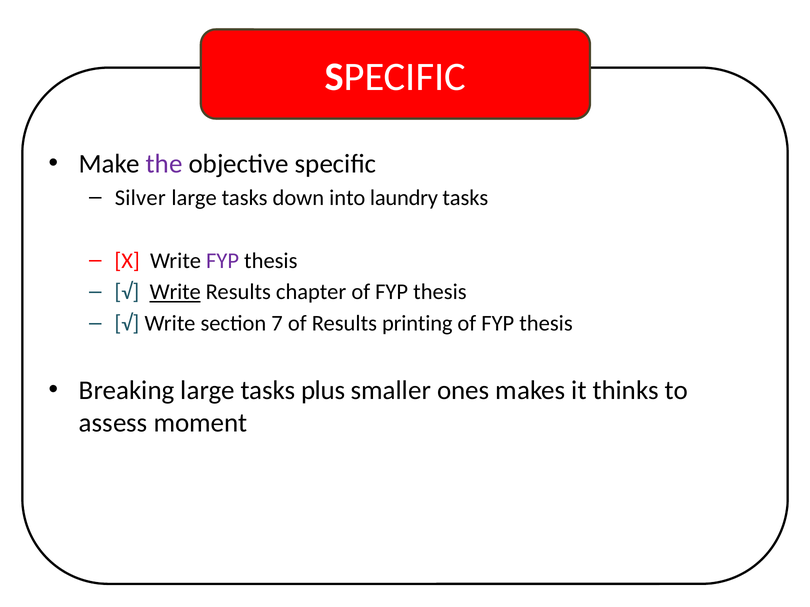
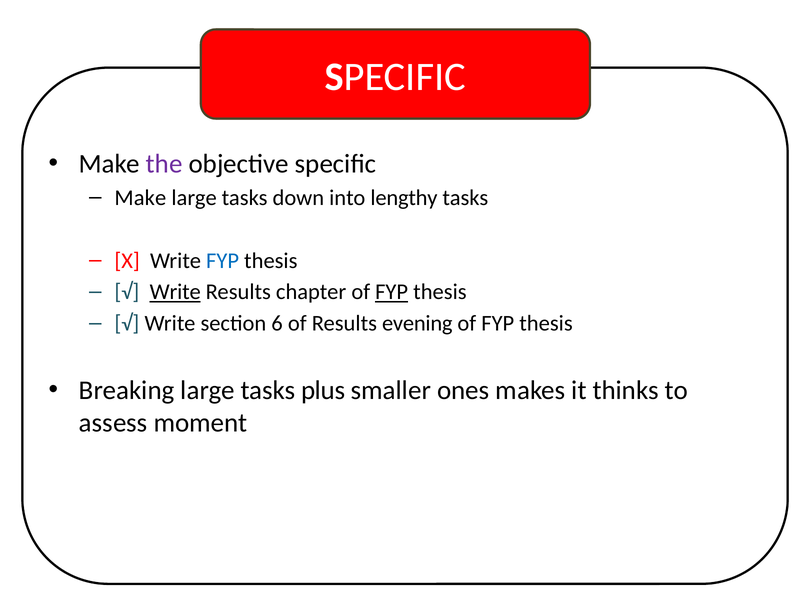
Silver: Silver -> Make (140, 198)
laundry: laundry -> lengthy (404, 198)
FYP colour: purple -> blue (223, 261)
FYP underline: none -> present (392, 292)
7: 7 -> 6 (277, 324)
printing: printing -> evening (417, 324)
